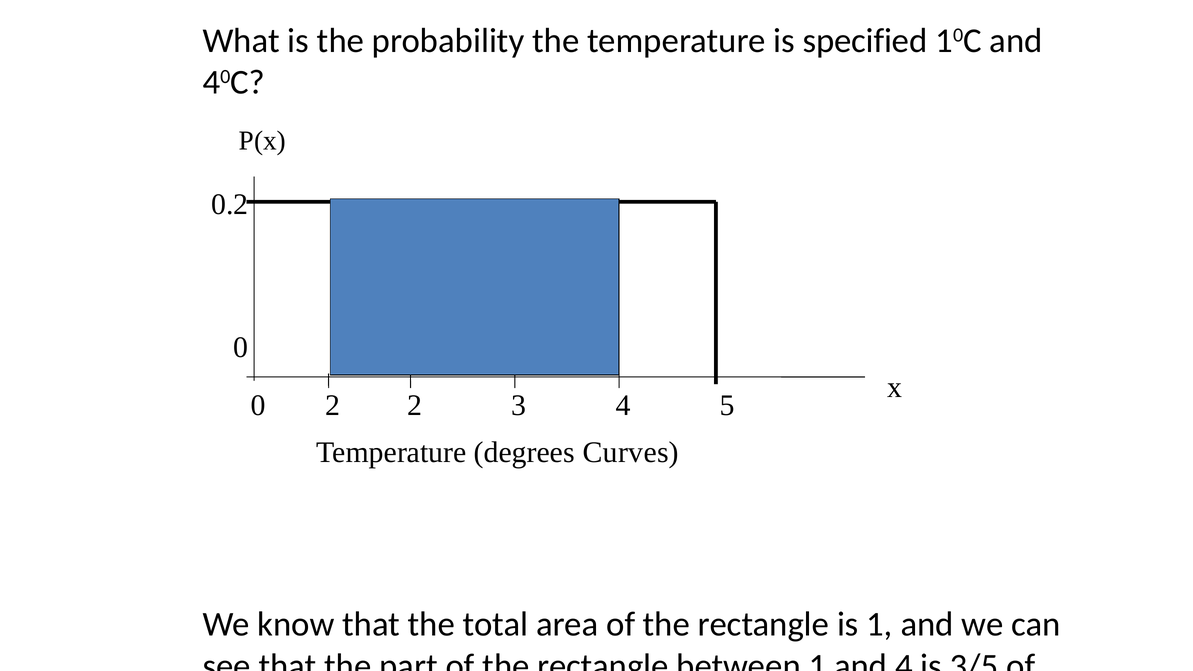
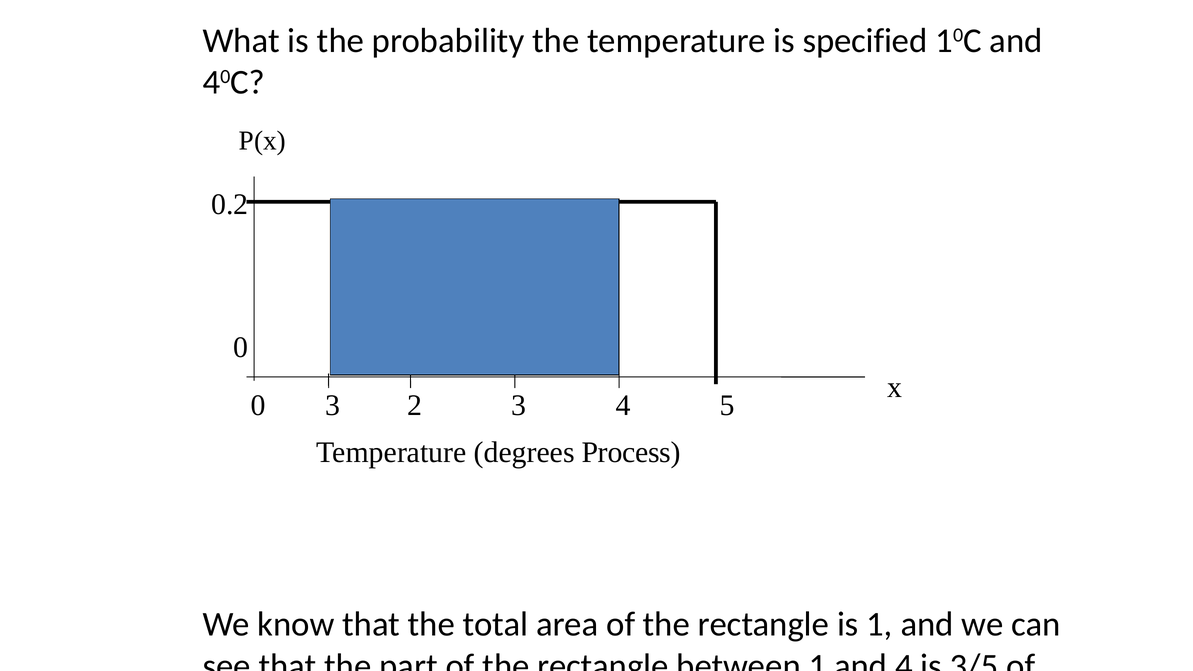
0 2: 2 -> 3 (333, 405)
Curves: Curves -> Process (631, 452)
